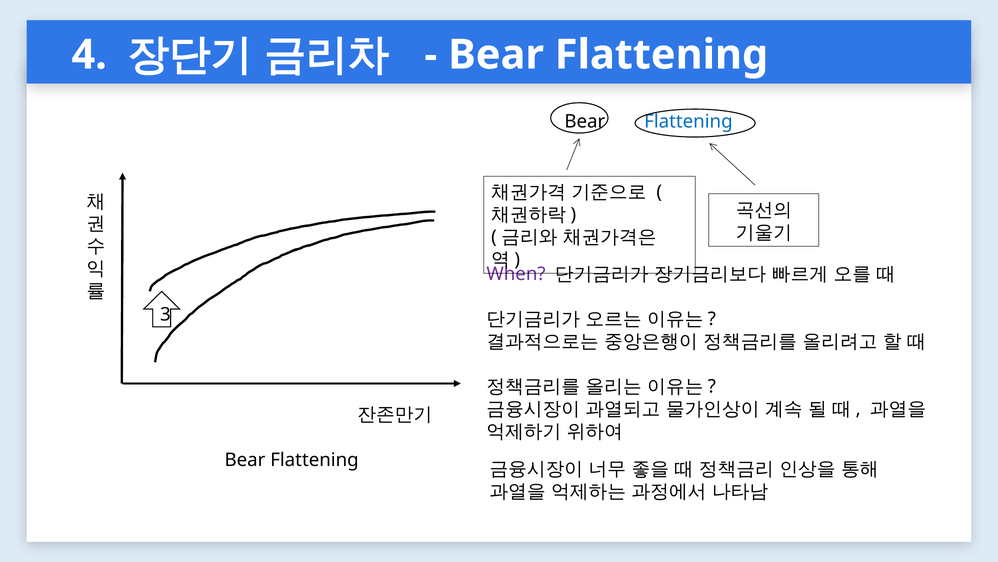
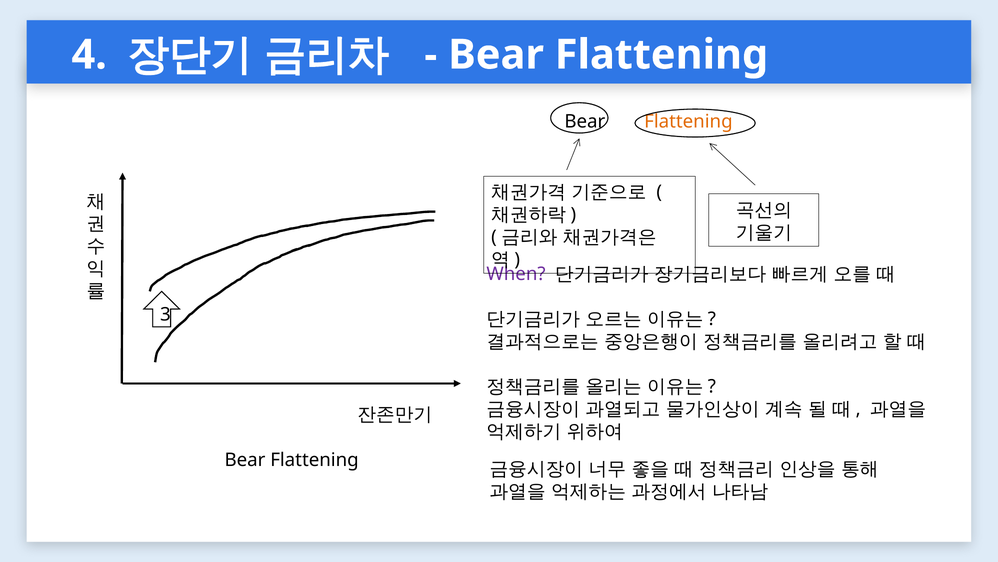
Flattening colour: blue -> orange (688, 121)
